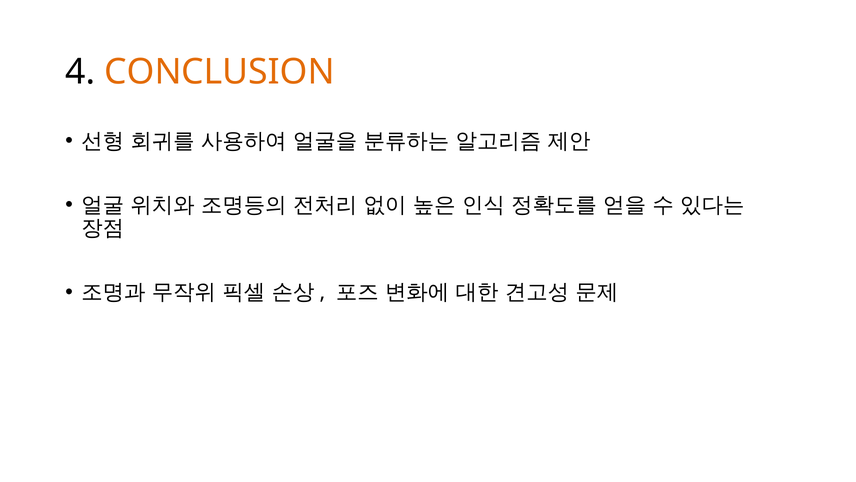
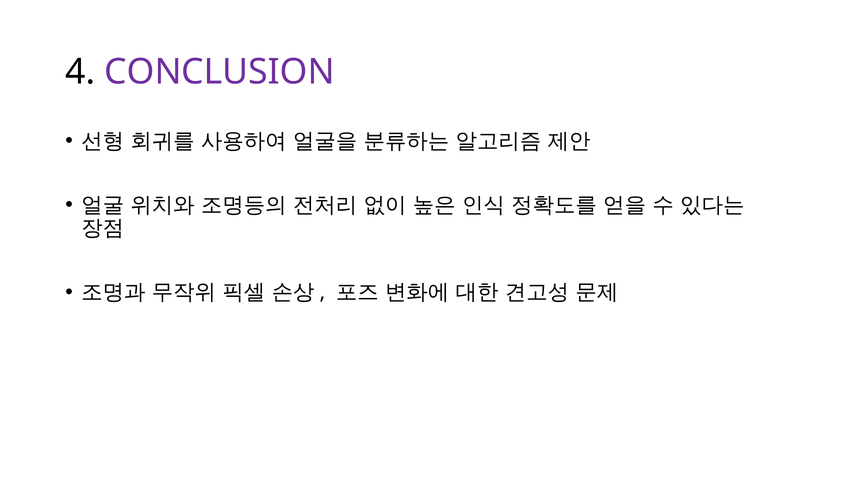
CONCLUSION colour: orange -> purple (220, 72)
